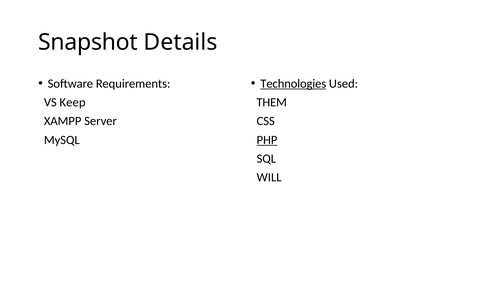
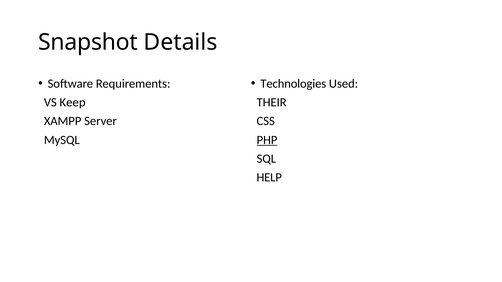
Technologies underline: present -> none (293, 84)
THEM: THEM -> THEIR (272, 103)
WILL: WILL -> HELP (269, 178)
